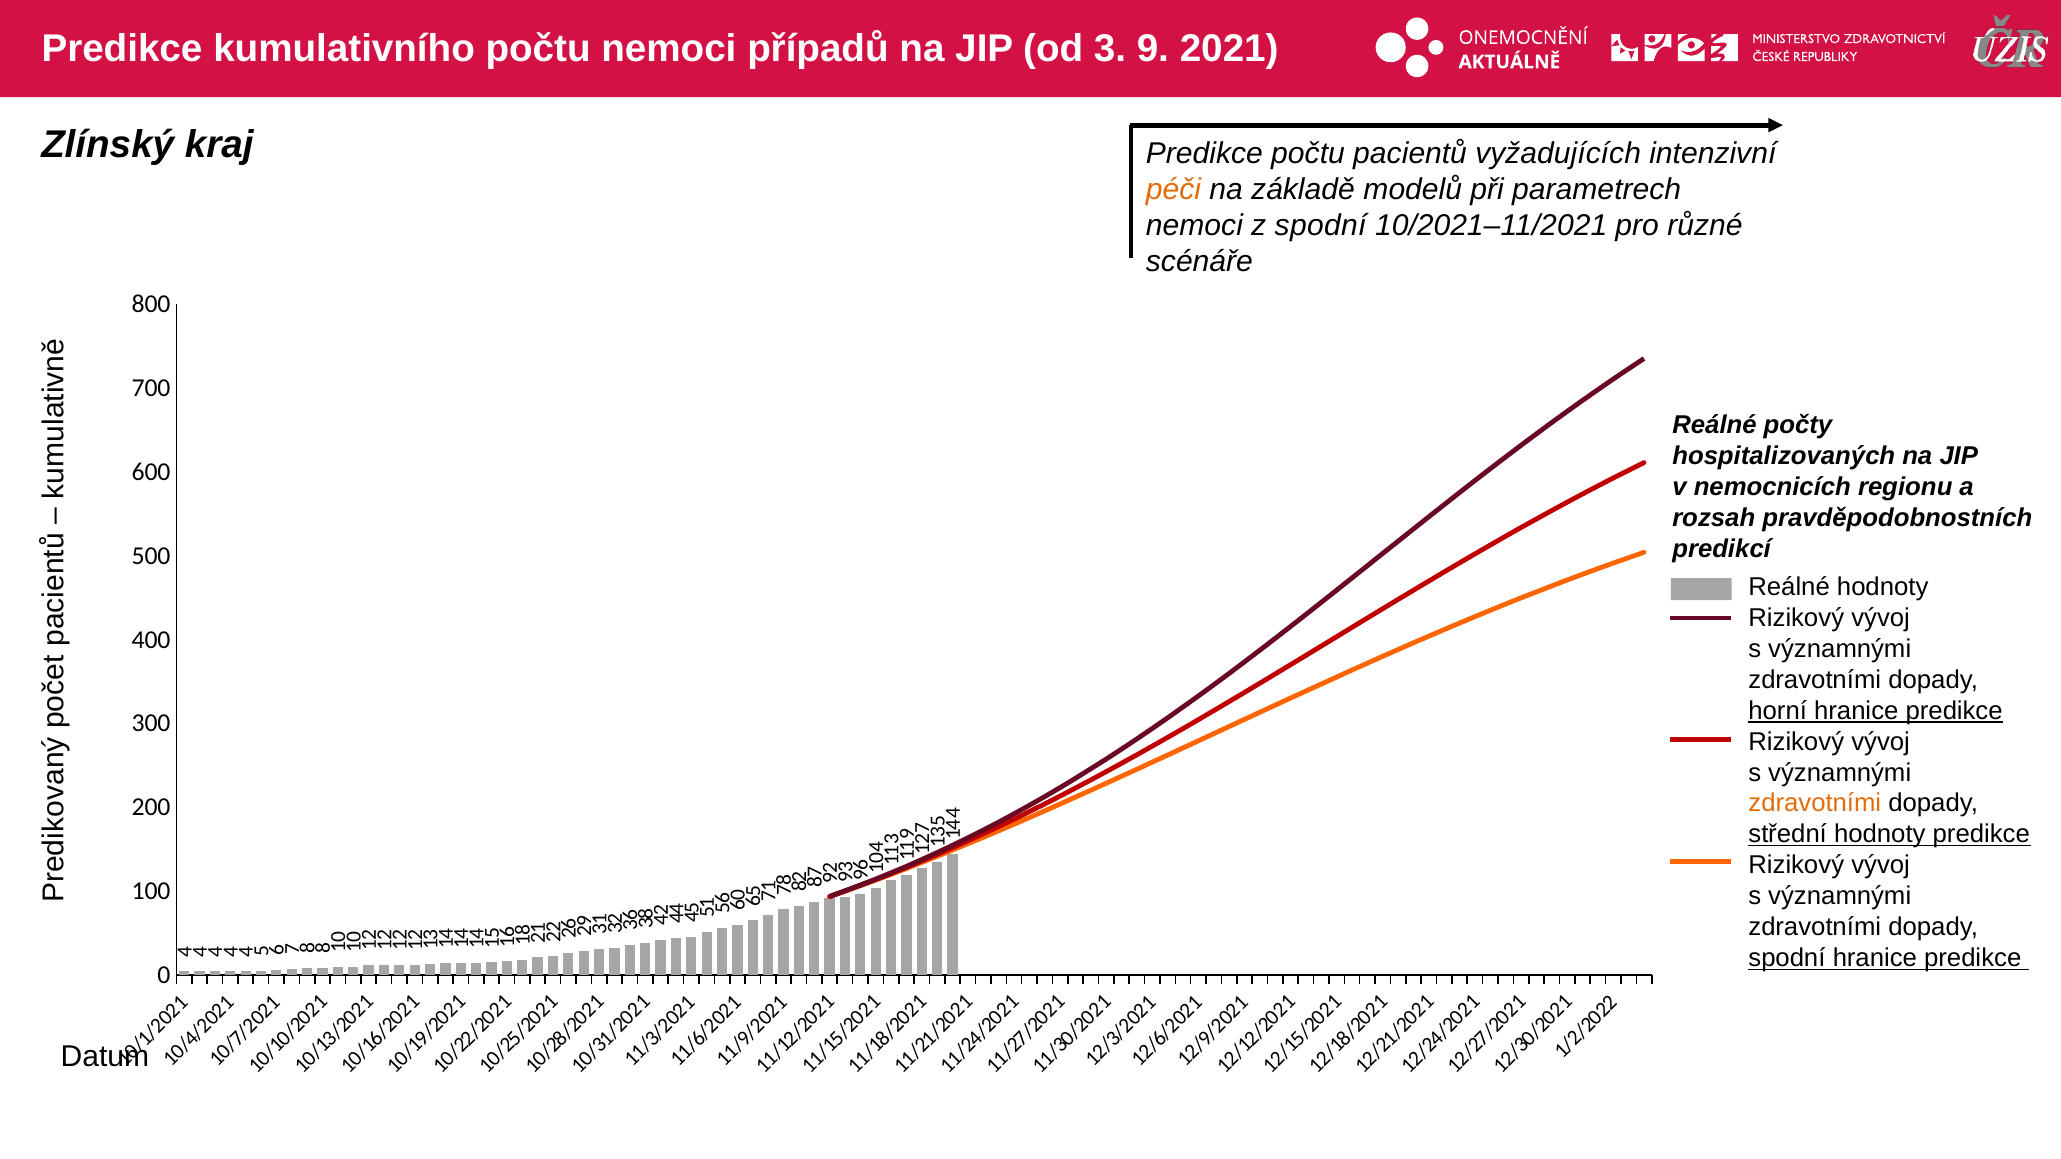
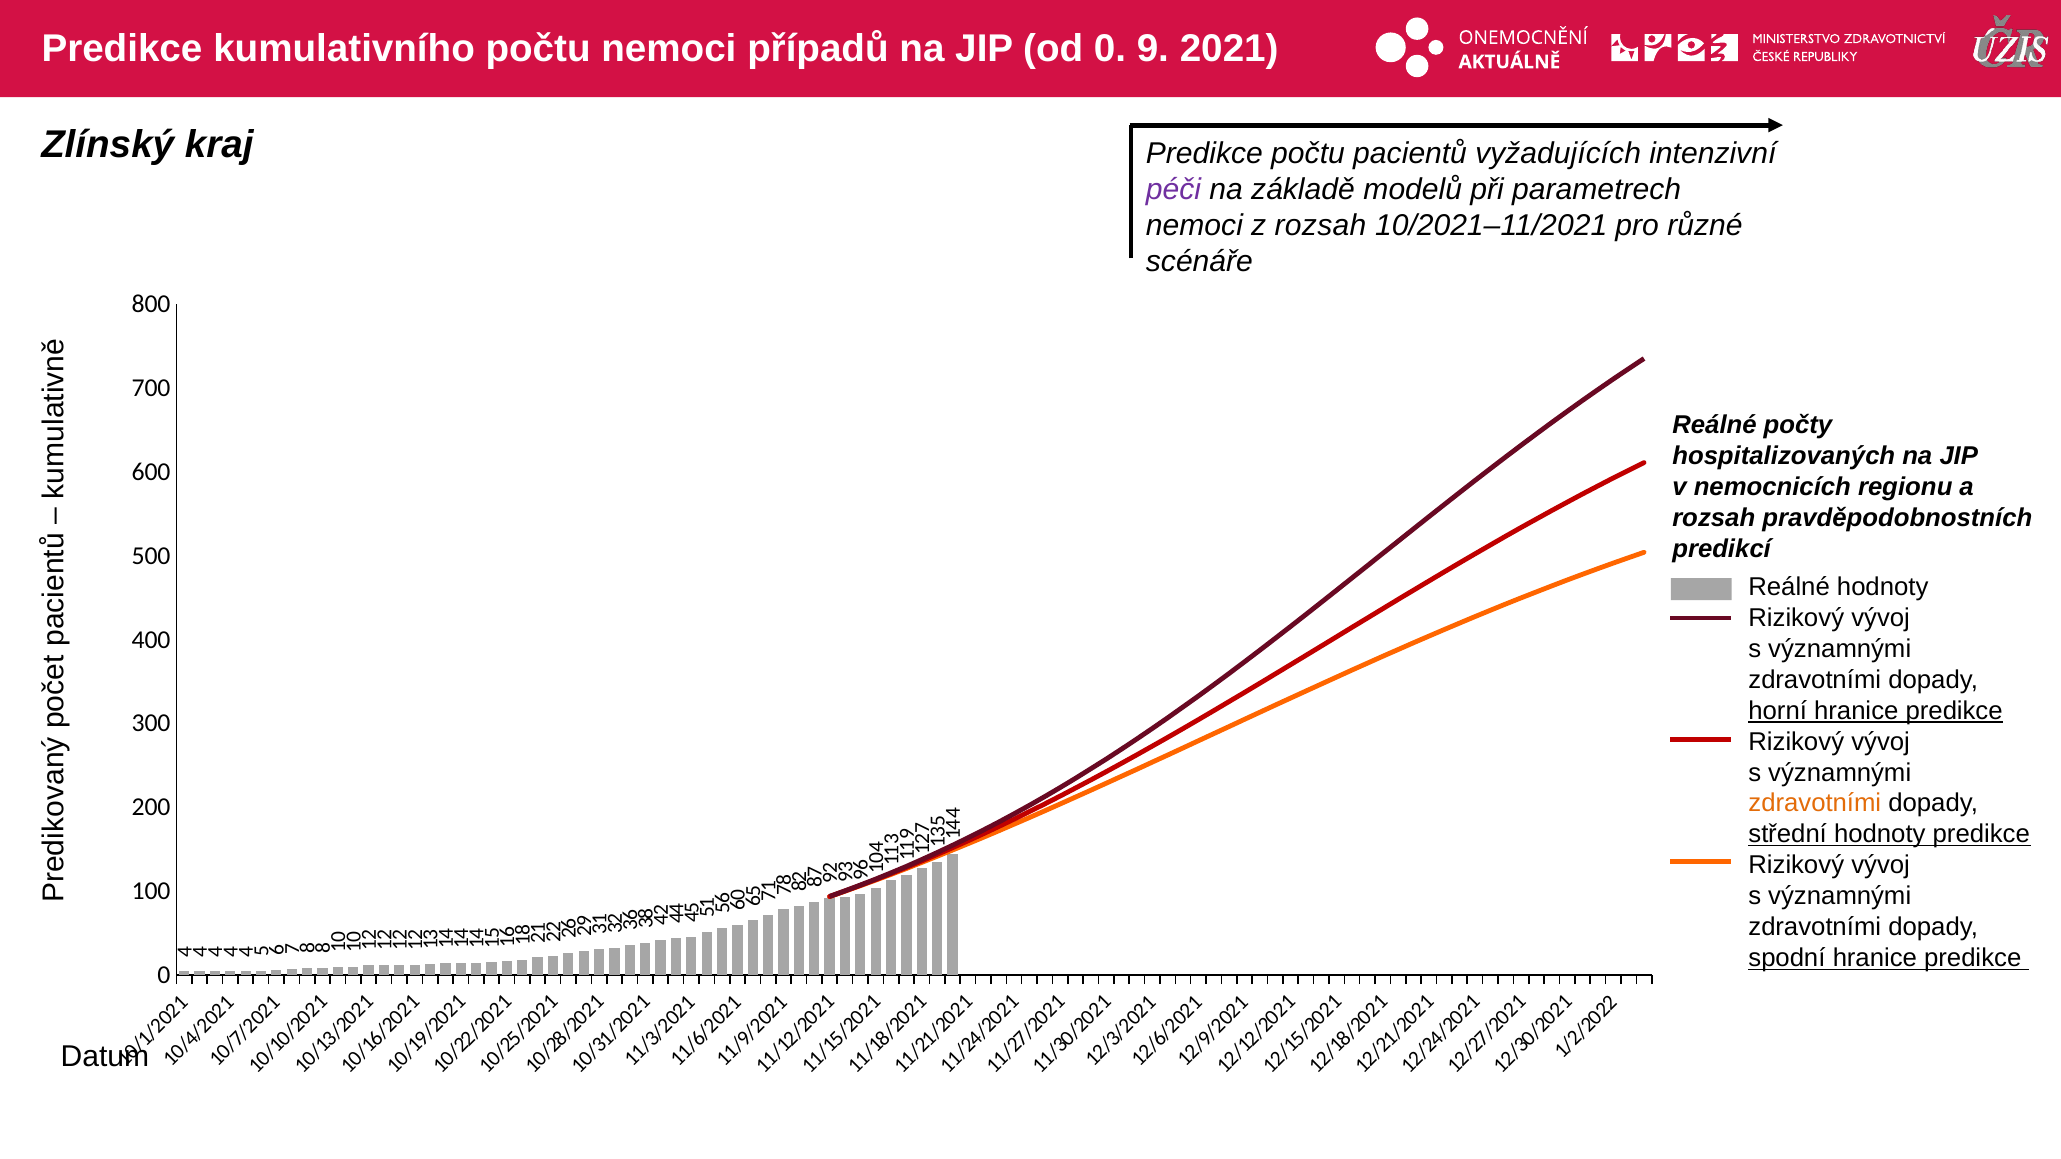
od 3: 3 -> 0 (1110, 48)
péči colour: orange -> purple (1173, 189)
z spodní: spodní -> rozsah (1321, 226)
